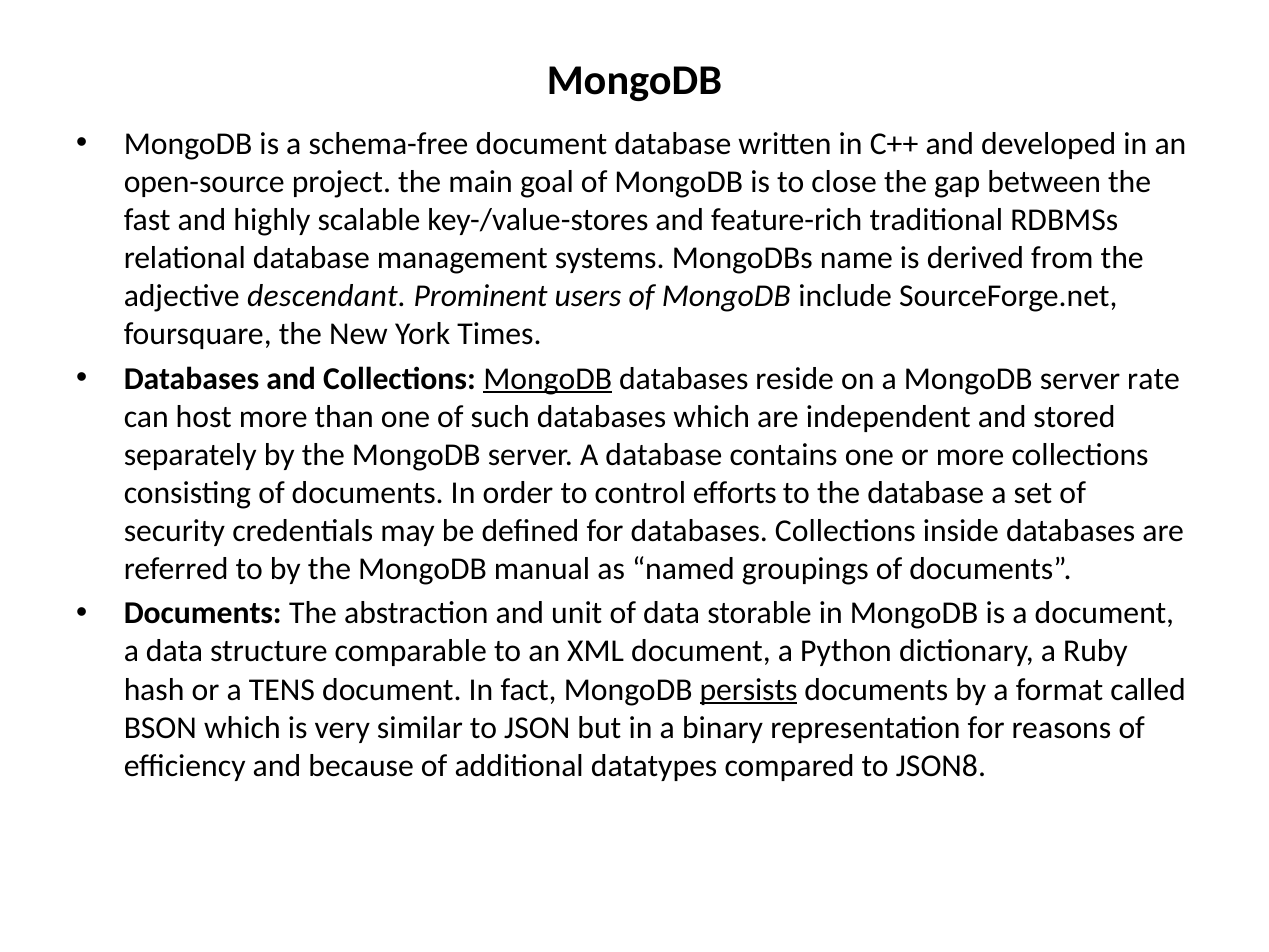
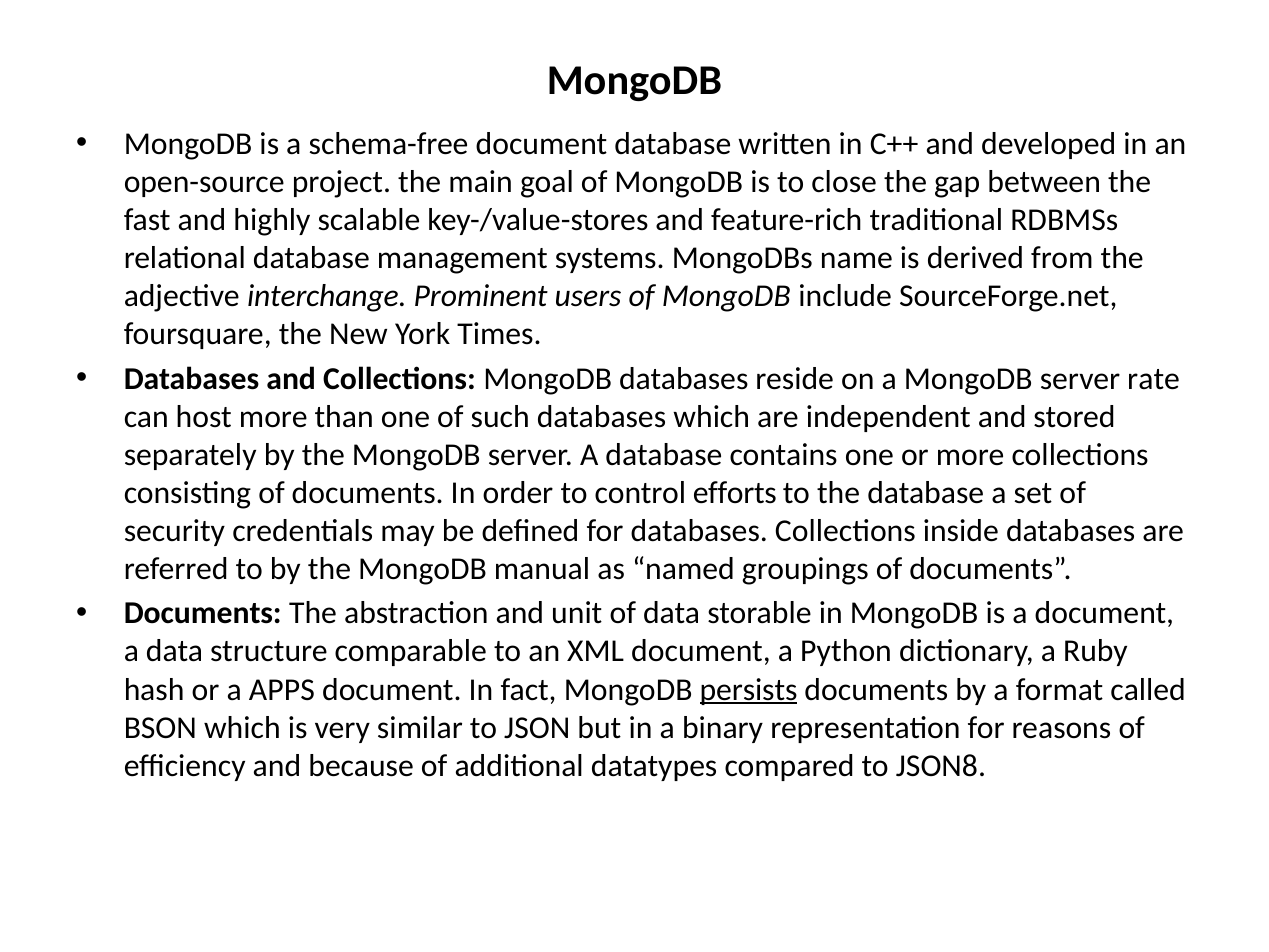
descendant: descendant -> interchange (327, 296)
MongoDB underline: present -> none (548, 378)
TENS: TENS -> APPS (282, 689)
